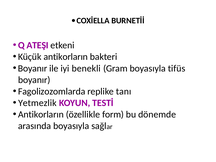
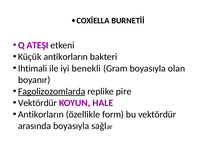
Boyanır: Boyanır -> Ihtimali (33, 68)
tifüs: tifüs -> olan (177, 68)
Fagolizozomlarda underline: none -> present (52, 91)
tanı: tanı -> pire (124, 91)
Yetmezlik: Yetmezlik -> Vektördür (37, 103)
TESTİ: TESTİ -> HALE (103, 103)
bu dönemde: dönemde -> vektördür (157, 114)
